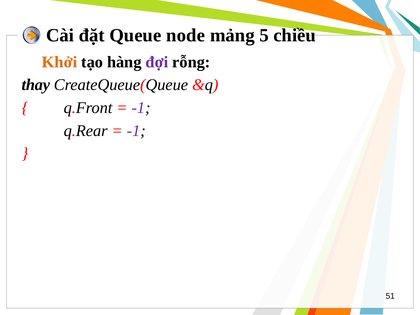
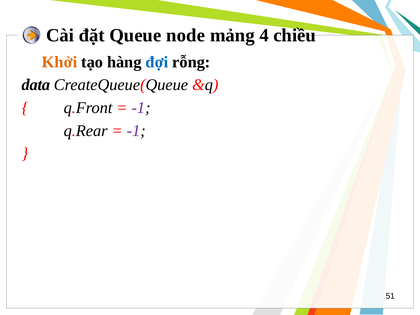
5: 5 -> 4 (264, 35)
đợi colour: purple -> blue (157, 62)
thay: thay -> data (36, 85)
